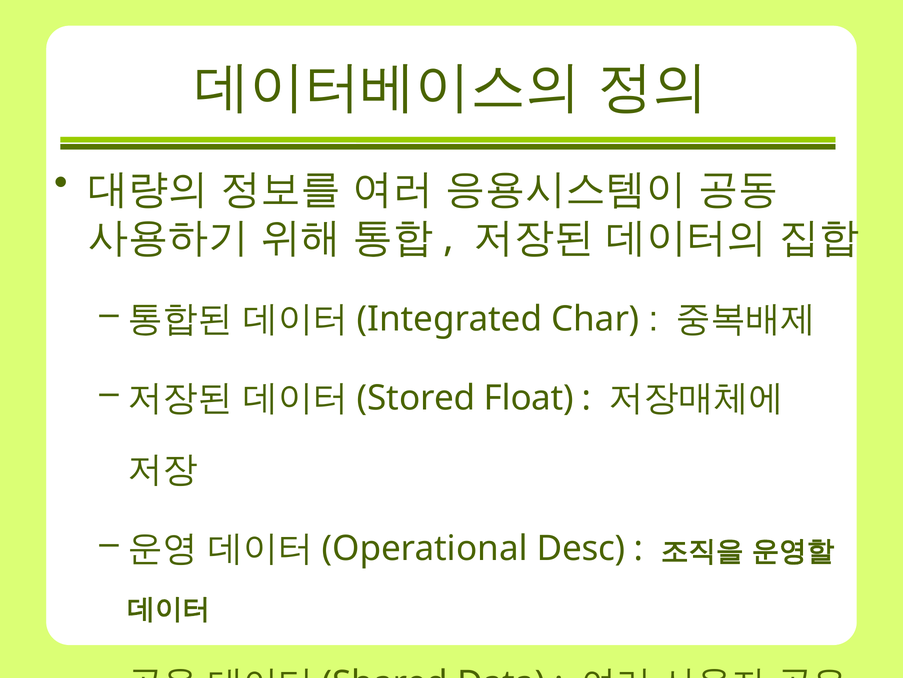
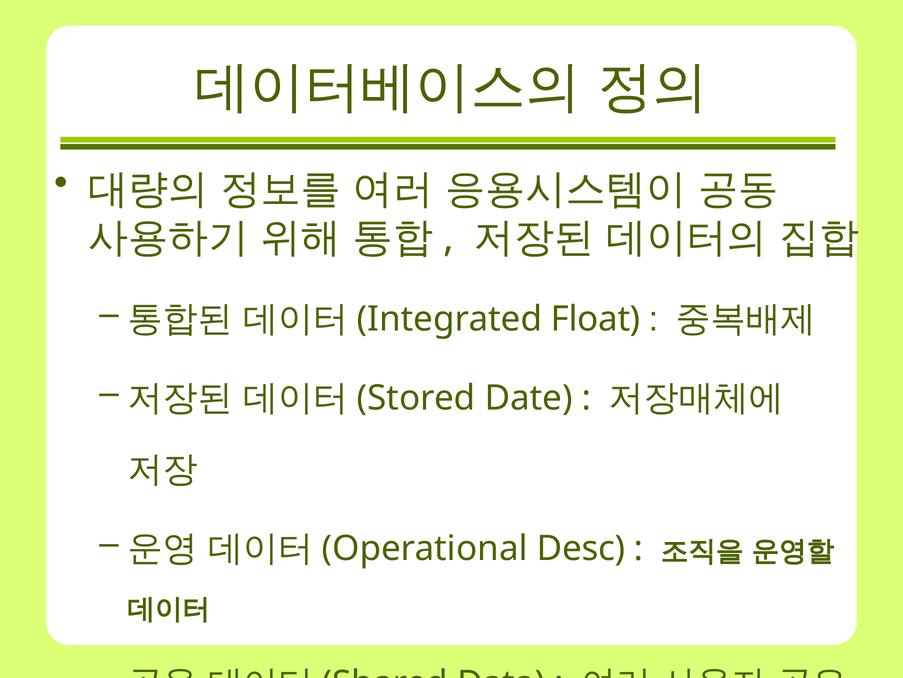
Char: Char -> Float (596, 319)
Float: Float -> Date (529, 398)
